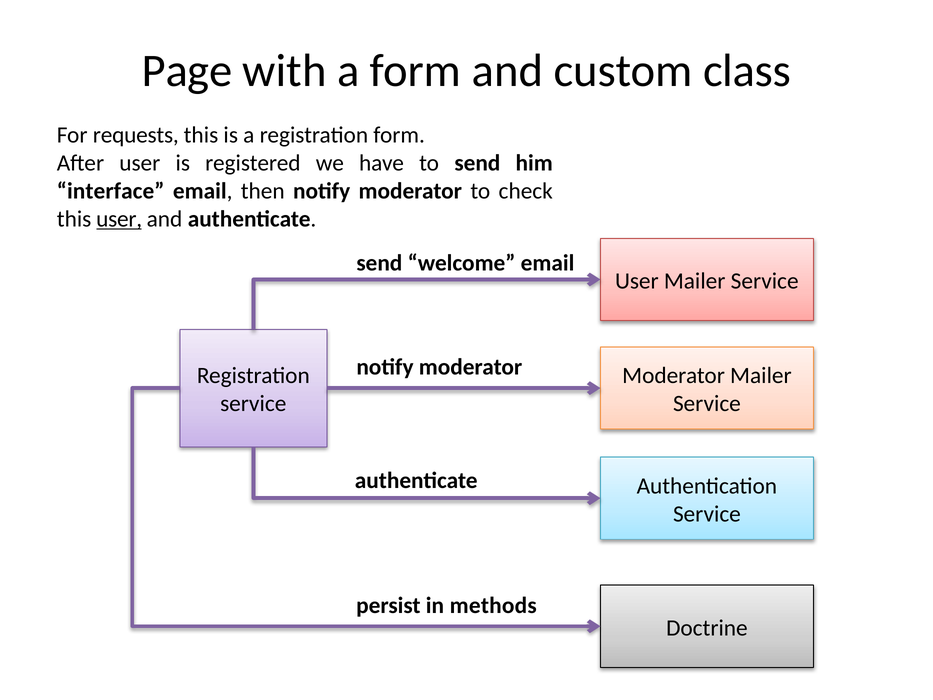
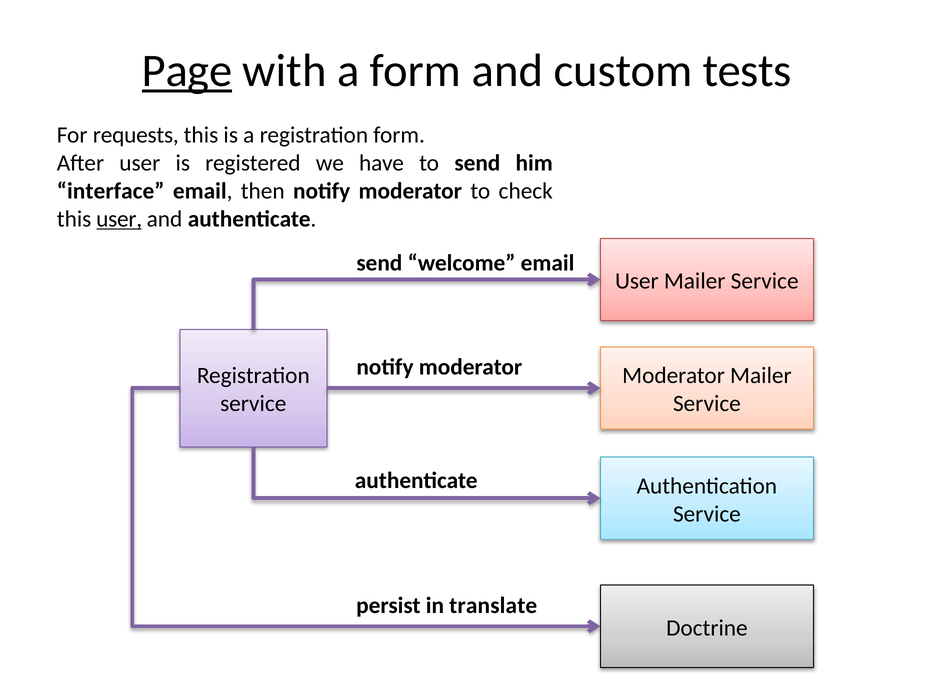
Page underline: none -> present (187, 71)
class: class -> tests (747, 71)
methods: methods -> translate (493, 605)
